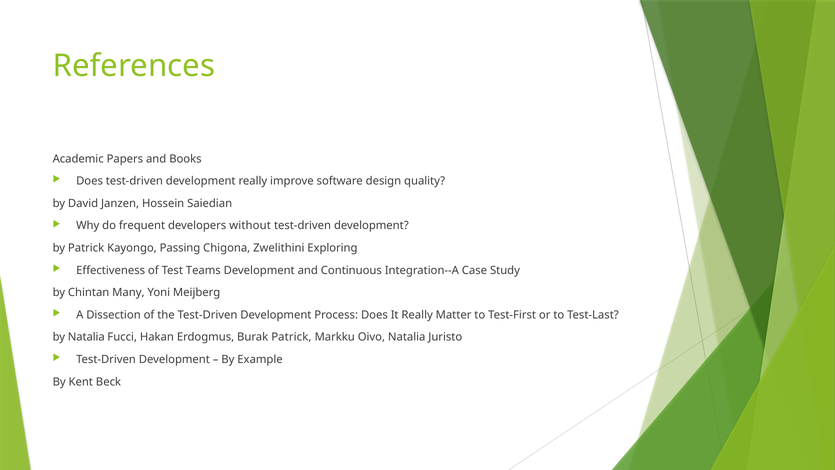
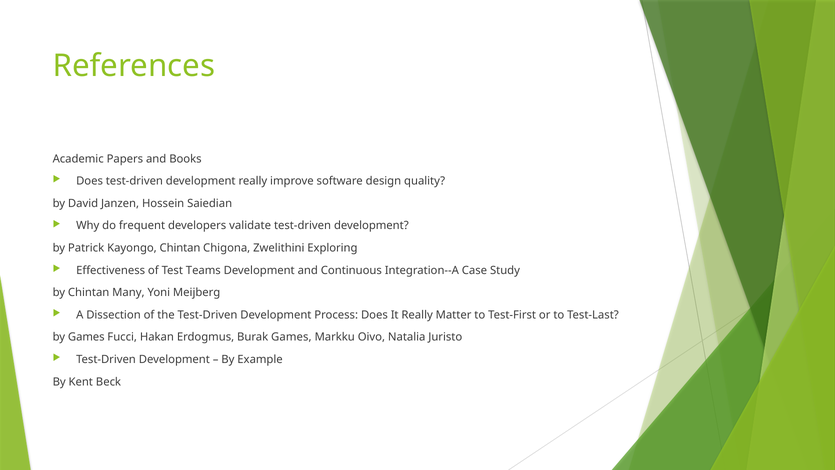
without: without -> validate (250, 226)
Kayongo Passing: Passing -> Chintan (180, 248)
by Natalia: Natalia -> Games (86, 337)
Burak Patrick: Patrick -> Games (291, 337)
